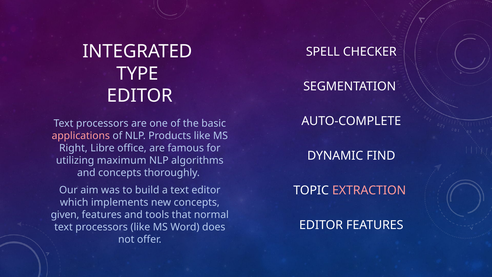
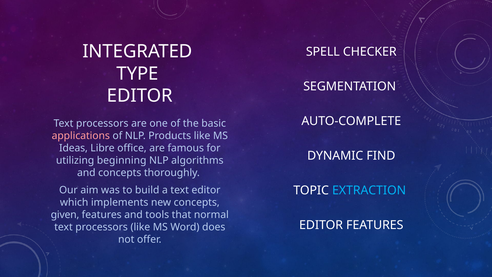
Right: Right -> Ideas (73, 148)
maximum: maximum -> beginning (122, 160)
EXTRACTION colour: pink -> light blue (369, 190)
